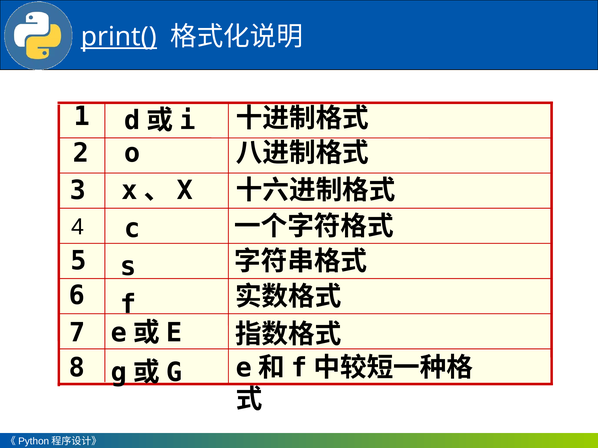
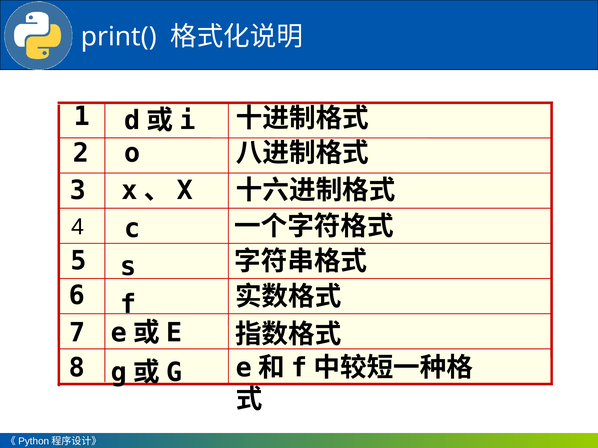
print( underline: present -> none (119, 37)
